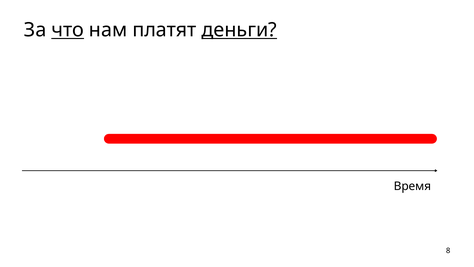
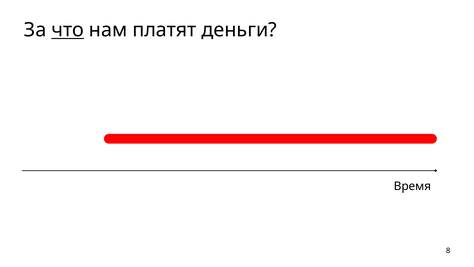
деньги underline: present -> none (239, 30)
